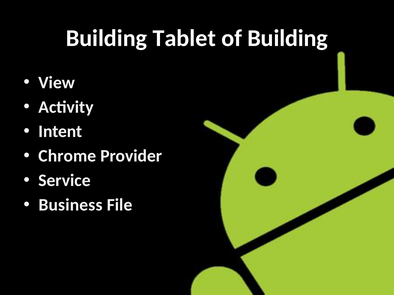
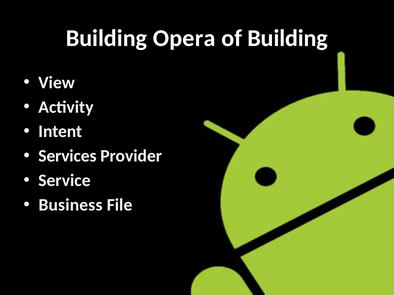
Tablet: Tablet -> Opera (184, 38)
Chrome: Chrome -> Services (67, 156)
